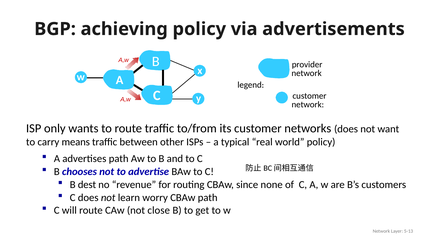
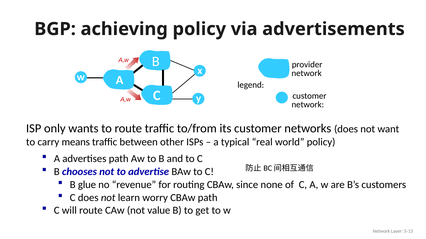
dest: dest -> glue (87, 185)
close: close -> value (159, 211)
